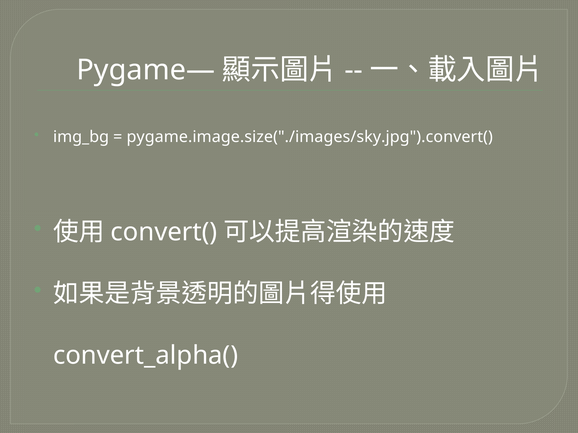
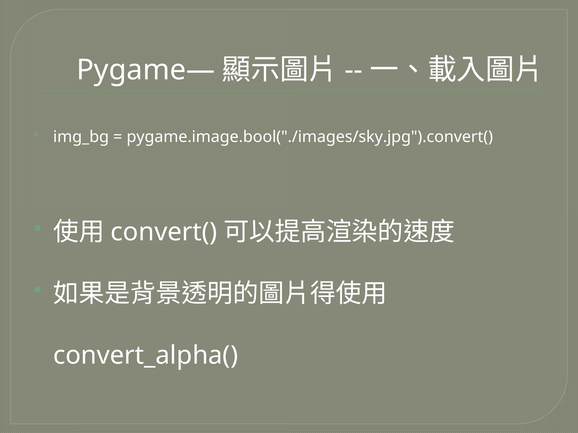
pygame.image.size("./images/sky.jpg").convert(: pygame.image.size("./images/sky.jpg").convert( -> pygame.image.bool("./images/sky.jpg").convert( (310, 137)
